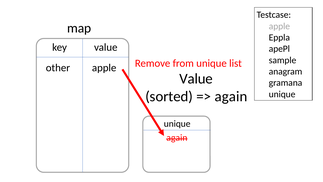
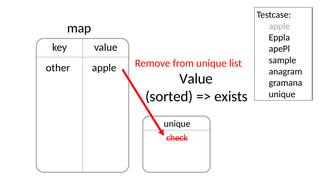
again: again -> exists (231, 96)
again: again -> check (177, 138)
